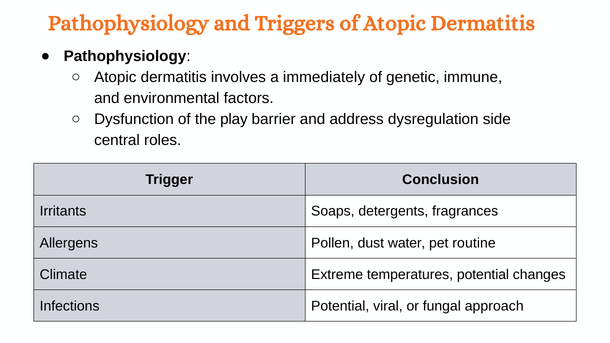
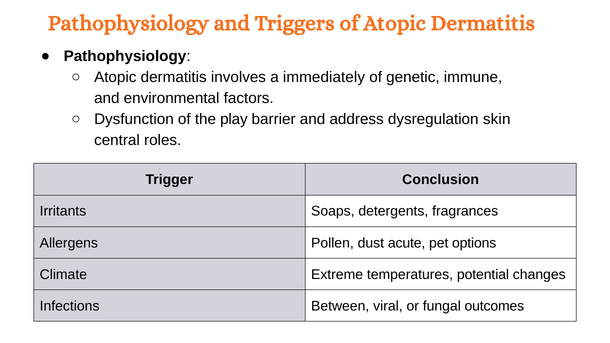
side: side -> skin (497, 119)
water: water -> acute (407, 243)
routine: routine -> options (474, 243)
Infections Potential: Potential -> Between (340, 306)
approach: approach -> outcomes (494, 306)
